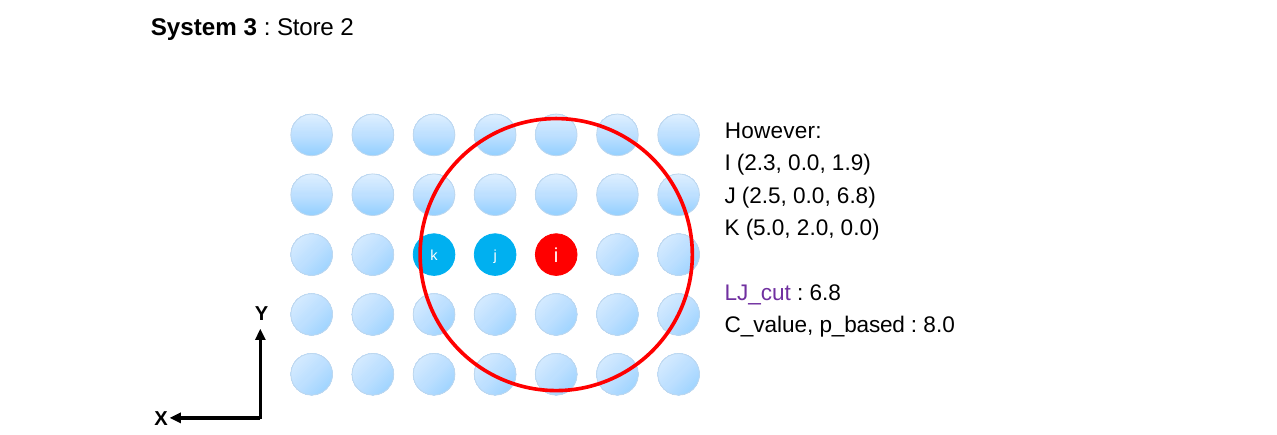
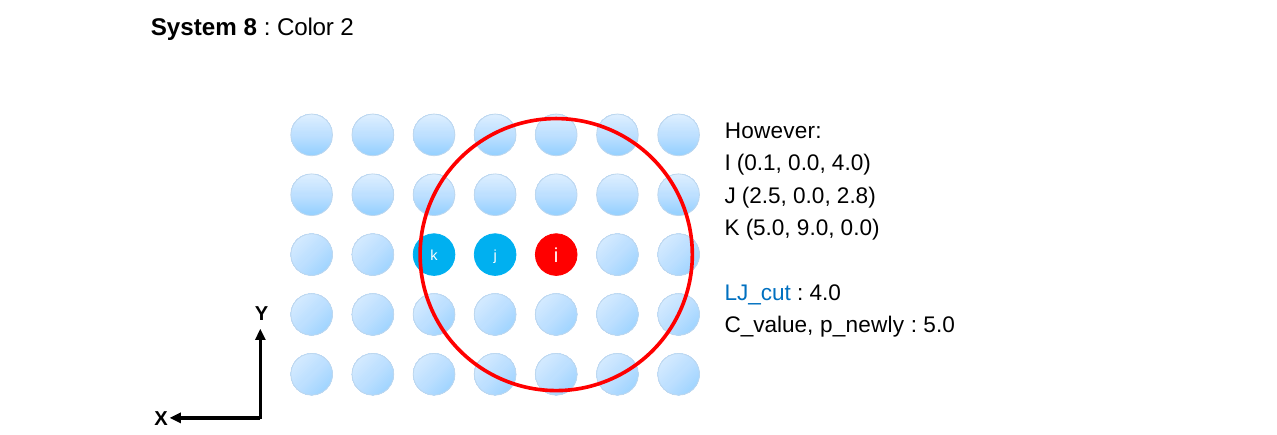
3: 3 -> 8 (250, 27)
Store: Store -> Color (306, 27)
2.3: 2.3 -> 0.1 (759, 163)
0.0 1.9: 1.9 -> 4.0 (851, 163)
0.0 6.8: 6.8 -> 2.8 (856, 196)
2.0: 2.0 -> 9.0 (816, 228)
LJ_cut colour: purple -> blue (758, 293)
6.8: 6.8 -> 4.0 (825, 293)
p_based: p_based -> p_newly (862, 326)
8.0: 8.0 -> 5.0 (939, 326)
